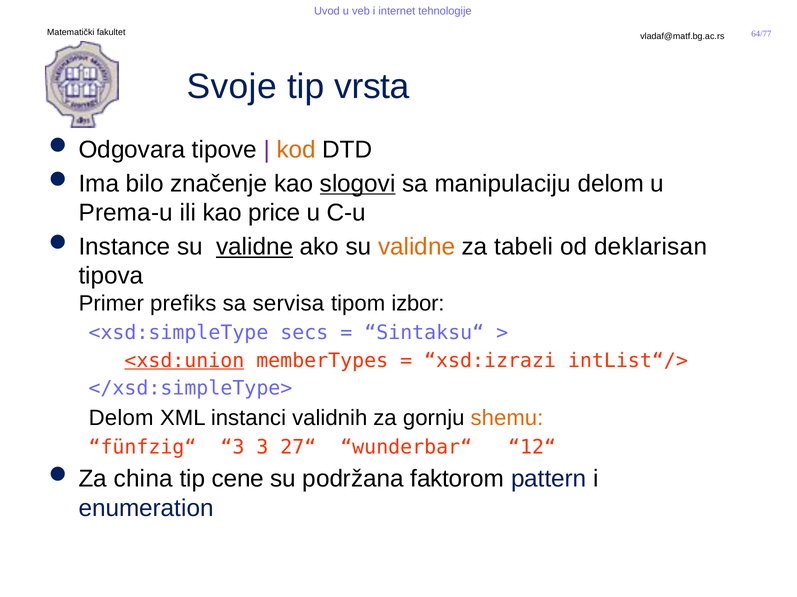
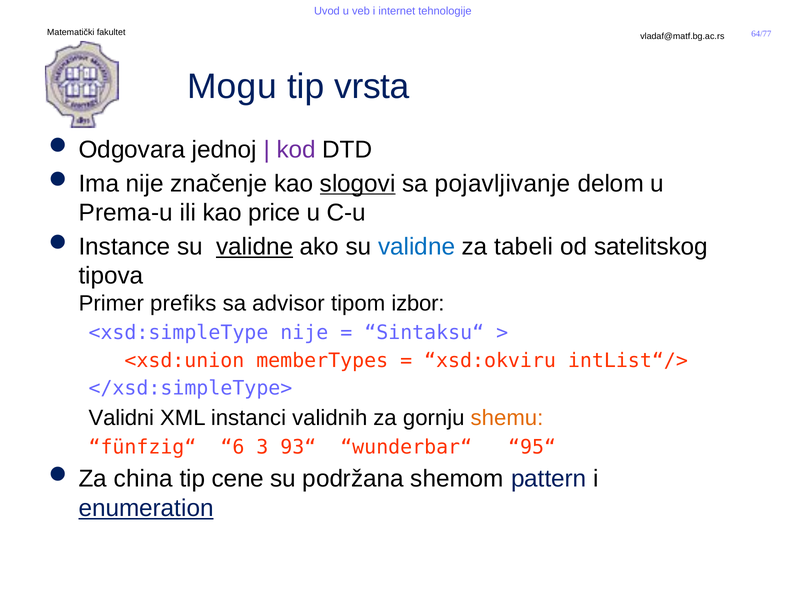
Svoje: Svoje -> Mogu (232, 87)
tipove: tipove -> jednoj (224, 150)
kod colour: orange -> purple (296, 150)
bilo: bilo -> nije (145, 184)
manipulaciju: manipulaciju -> pojavljivanje (503, 184)
validne colour: orange -> blue (417, 247)
deklarisan: deklarisan -> satelitskog (651, 247)
servisa: servisa -> advisor (288, 304)
<xsd:simpleType secs: secs -> nije (304, 333)
<xsd:union underline: present -> none (184, 361)
xsd:izrazi: xsd:izrazi -> xsd:okviru (490, 361)
Delom: Delom -> Validni (121, 419)
fünfzig“ 3: 3 -> 6 (232, 448)
27“: 27“ -> 93“ (298, 448)
12“: 12“ -> 95“ (532, 448)
faktorom: faktorom -> shemom (457, 480)
enumeration underline: none -> present (146, 509)
